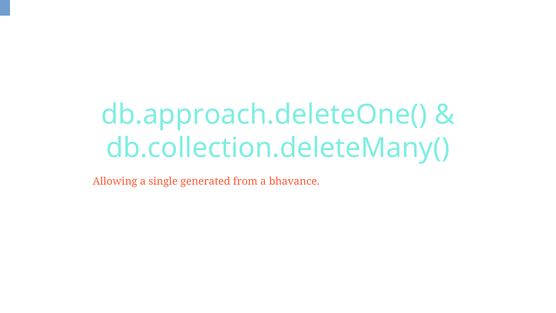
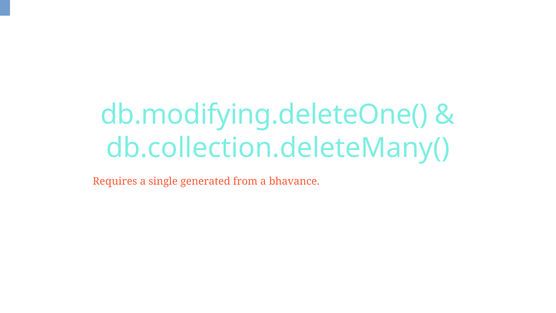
db.approach.deleteOne(: db.approach.deleteOne( -> db.modifying.deleteOne( (264, 114)
Allowing: Allowing -> Requires (115, 181)
